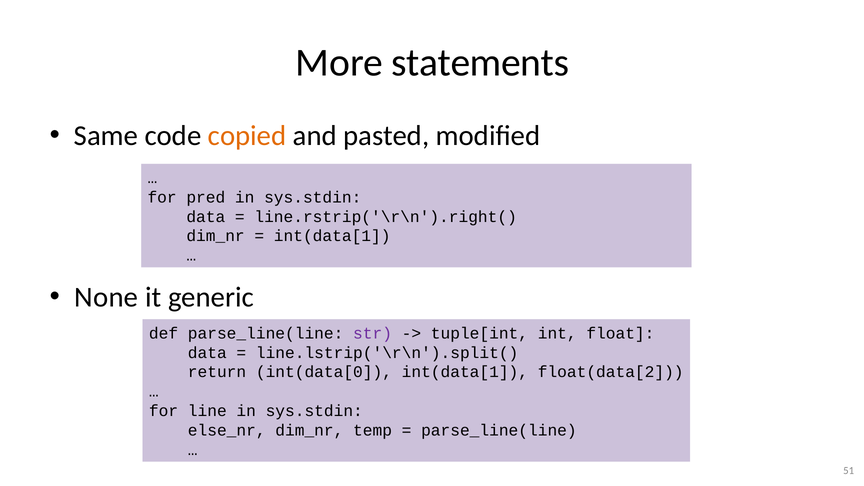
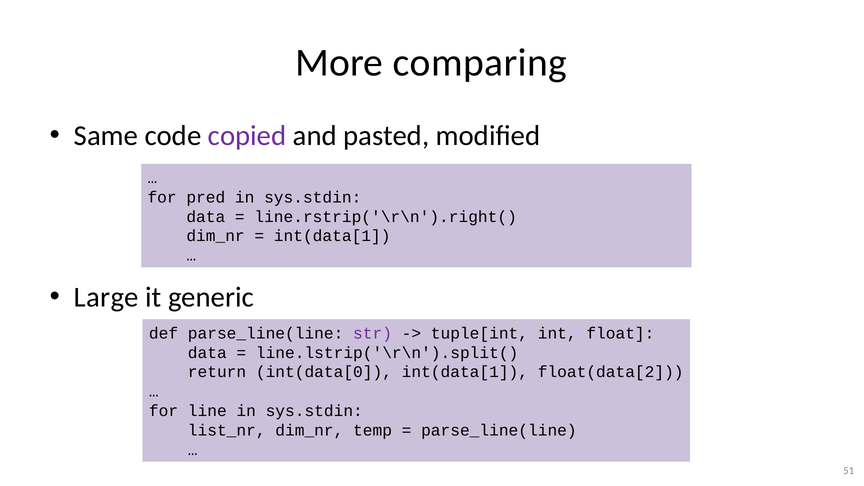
statements: statements -> comparing (480, 63)
copied colour: orange -> purple (247, 136)
None: None -> Large (106, 297)
else_nr: else_nr -> list_nr (227, 430)
